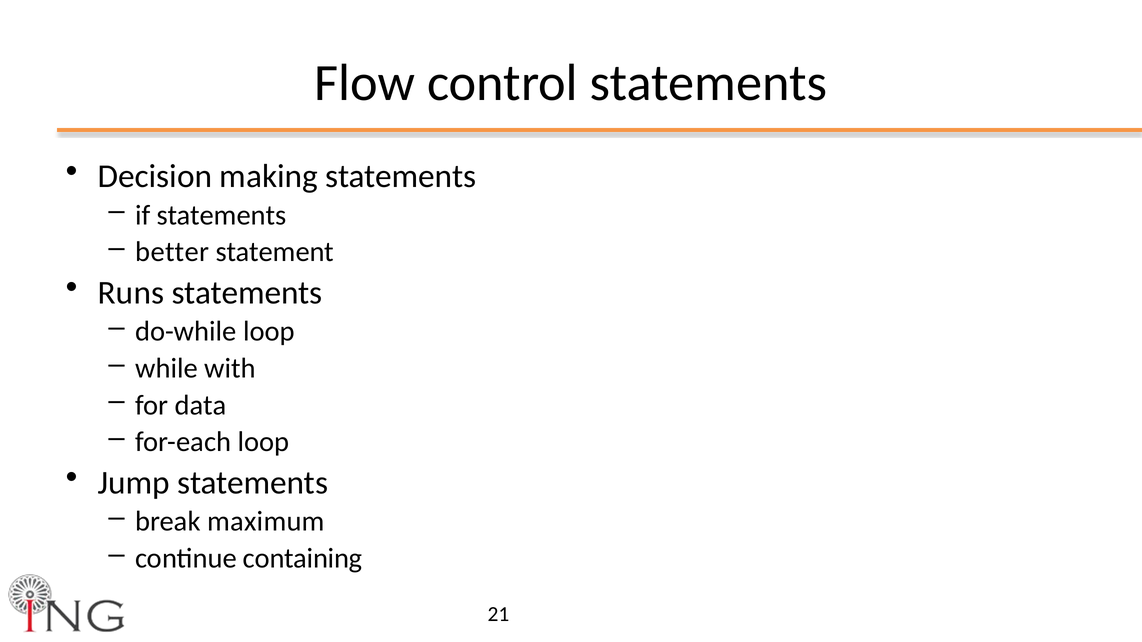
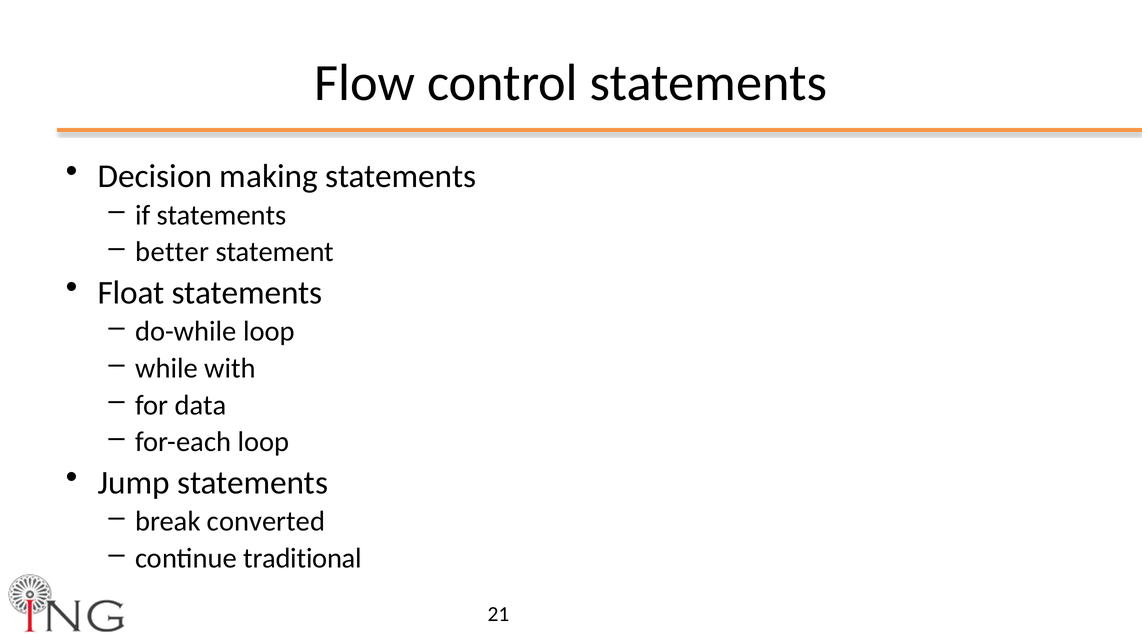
Runs: Runs -> Float (131, 293)
maximum: maximum -> converted (266, 522)
containing: containing -> traditional (303, 559)
